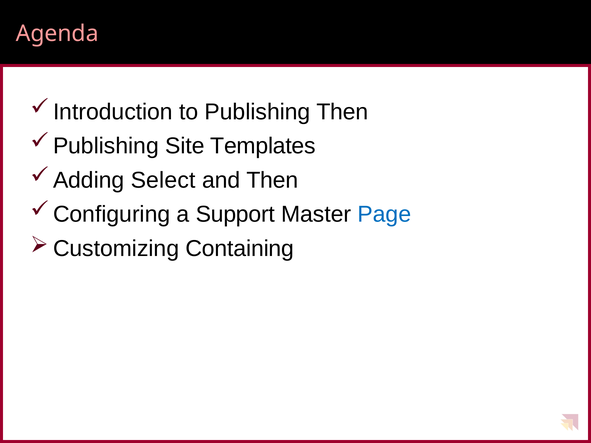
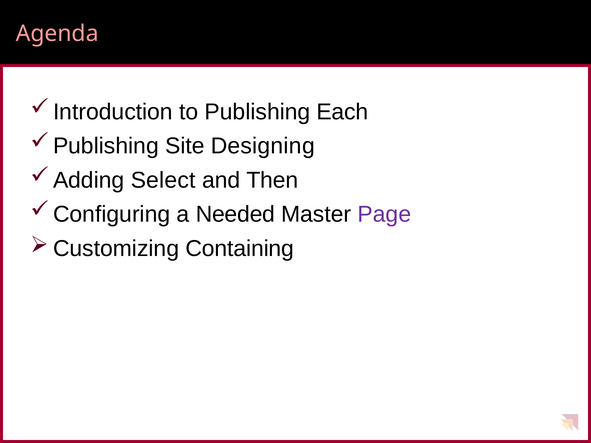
Publishing Then: Then -> Each (342, 112)
Templates: Templates -> Designing (263, 146)
Support: Support -> Needed (235, 214)
Page colour: blue -> purple (384, 214)
